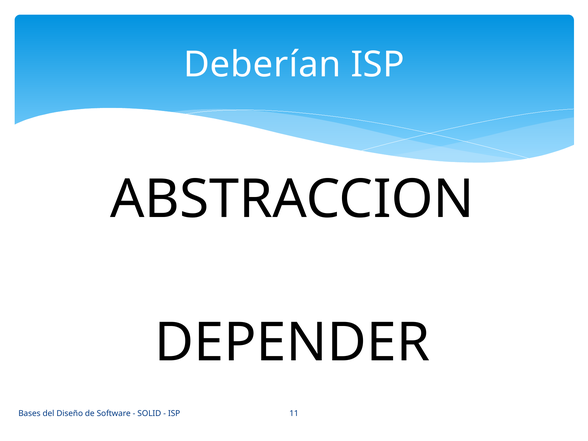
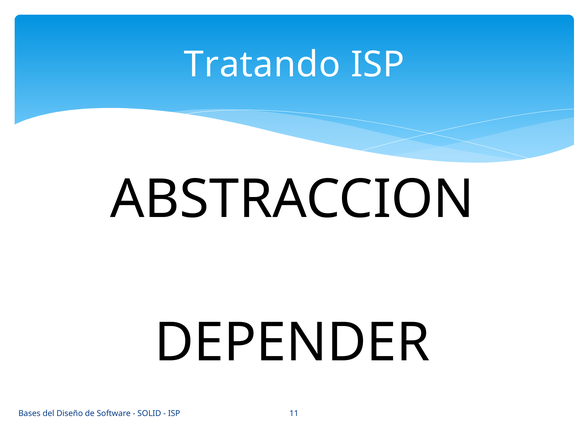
Deberían: Deberían -> Tratando (262, 65)
